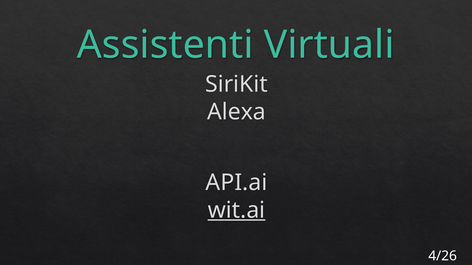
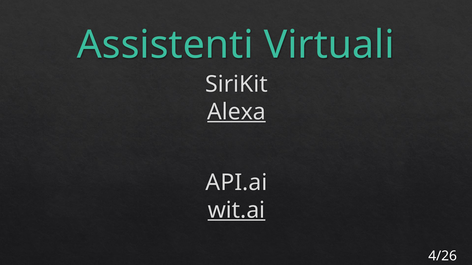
Alexa underline: none -> present (237, 112)
